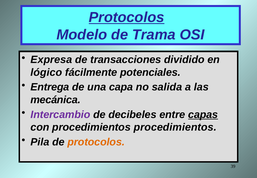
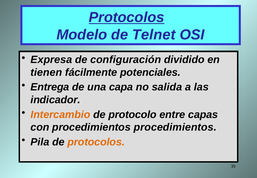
Trama: Trama -> Telnet (154, 35)
transacciones: transacciones -> configuración (126, 60)
lógico: lógico -> tienen (46, 72)
mecánica: mecánica -> indicador (55, 100)
Intercambio colour: purple -> orange (60, 114)
decibeles: decibeles -> protocolo (133, 114)
capas underline: present -> none (203, 114)
